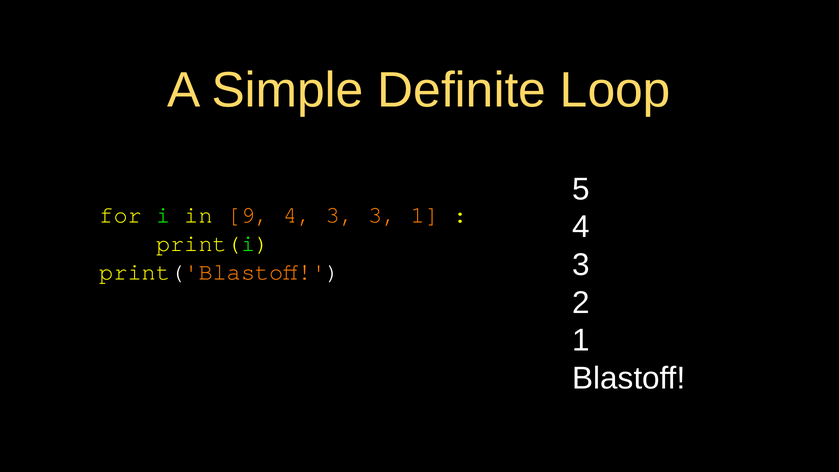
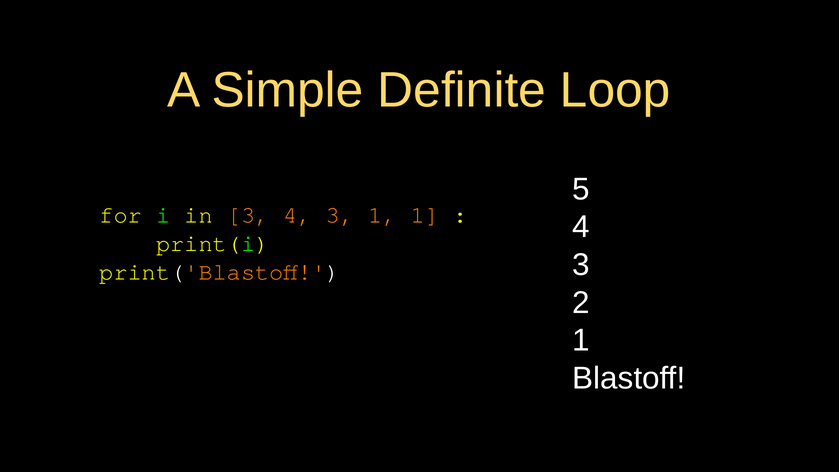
in 9: 9 -> 3 (248, 215)
3 3: 3 -> 1 (383, 215)
